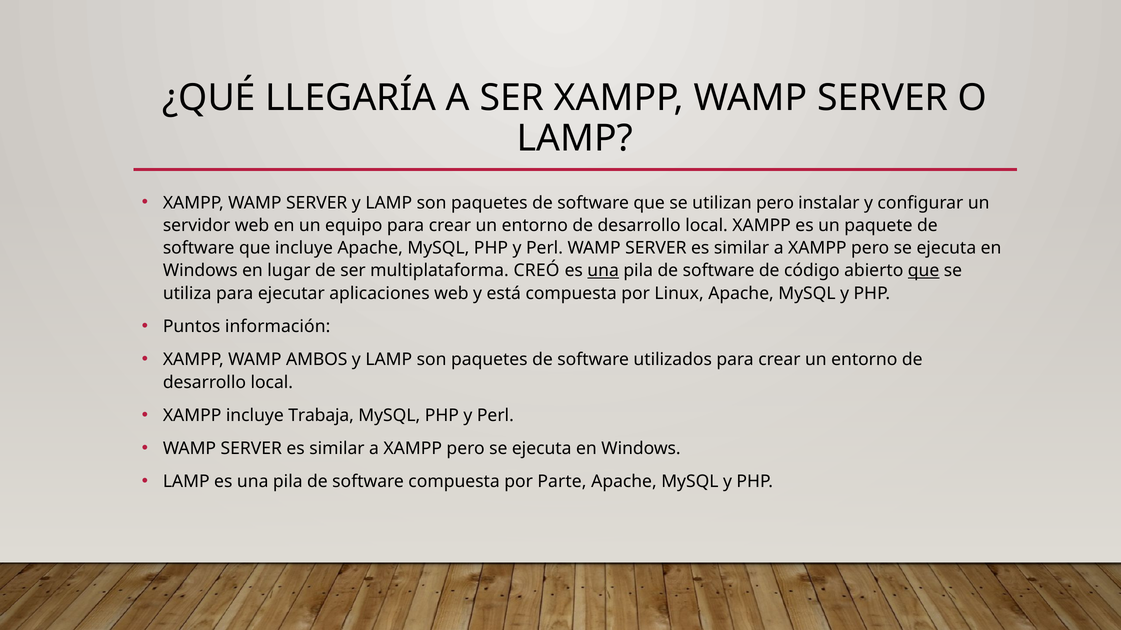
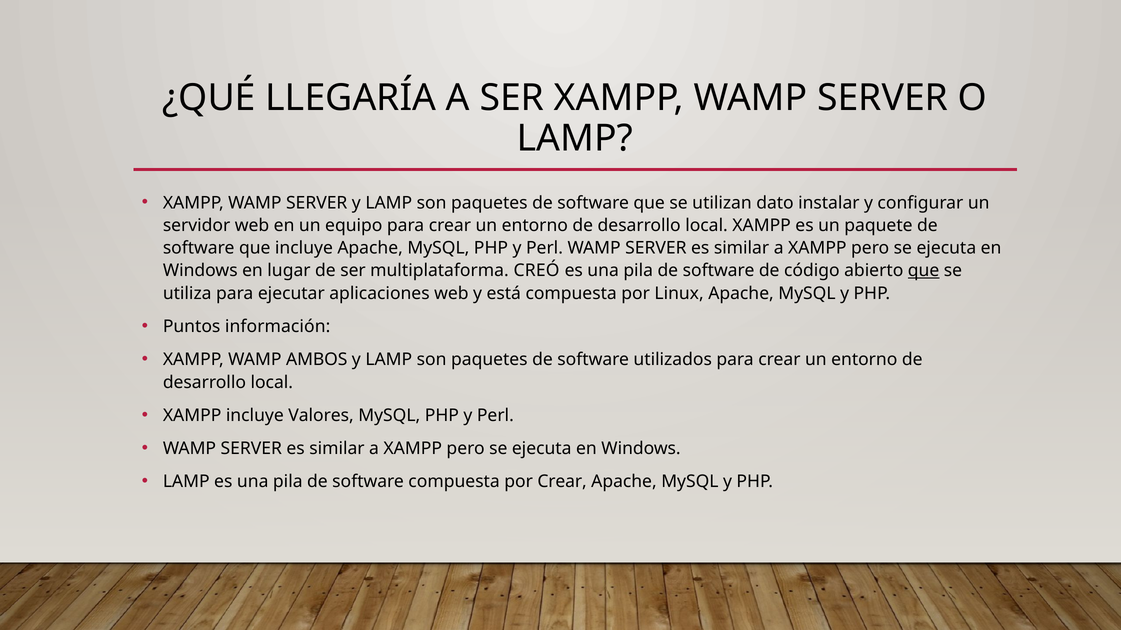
utilizan pero: pero -> dato (775, 203)
una underline: present -> none (603, 271)
Trabaja: Trabaja -> Valores (321, 416)
por Parte: Parte -> Crear (562, 482)
